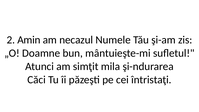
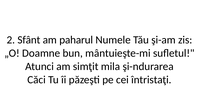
Amin: Amin -> Sfânt (29, 40)
necazul: necazul -> paharul (76, 40)
